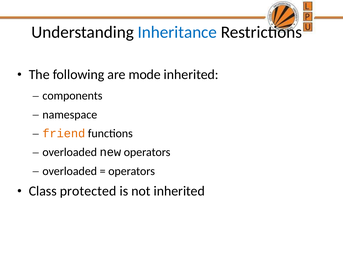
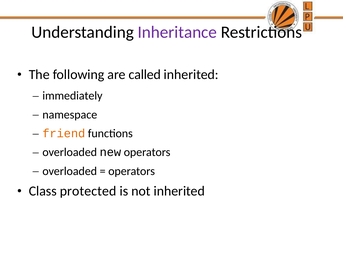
Inheritance colour: blue -> purple (177, 32)
mode: mode -> called (145, 74)
components: components -> immediately (72, 95)
